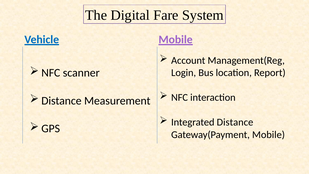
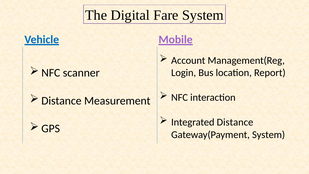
Gateway(Payment Mobile: Mobile -> System (269, 134)
